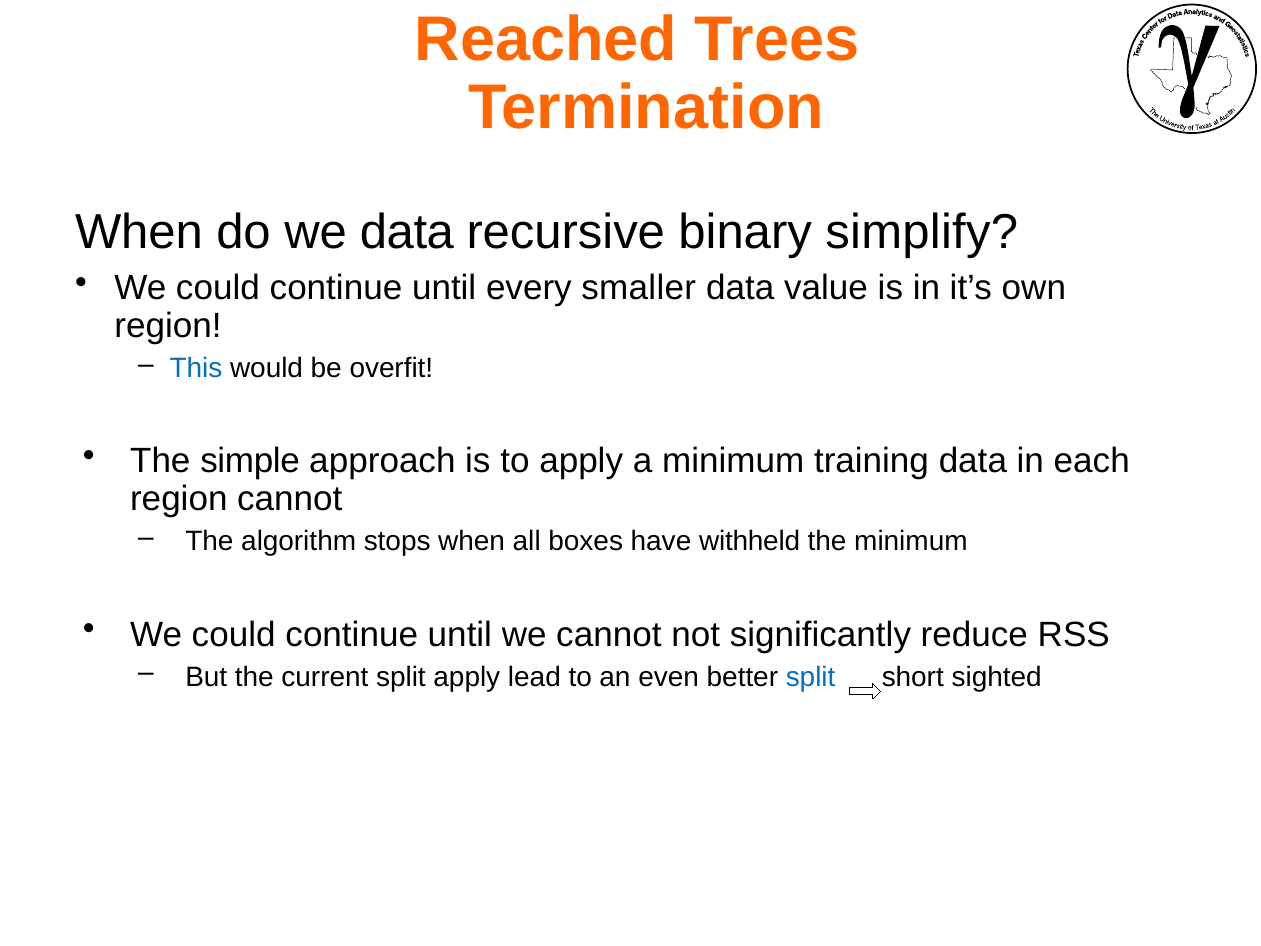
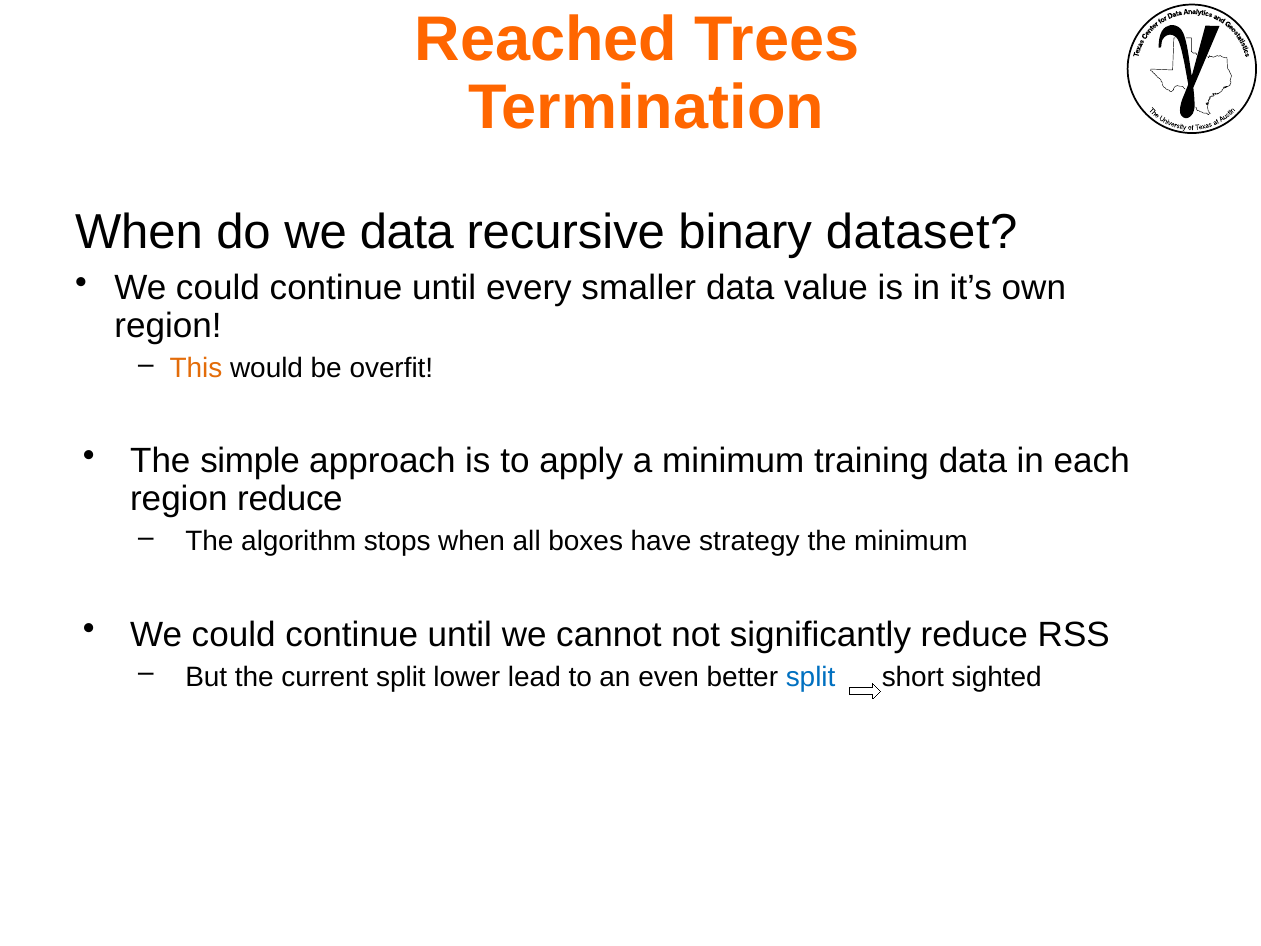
simplify: simplify -> dataset (922, 232)
This colour: blue -> orange (196, 368)
region cannot: cannot -> reduce (290, 499)
withheld: withheld -> strategy (749, 541)
split apply: apply -> lower (467, 677)
